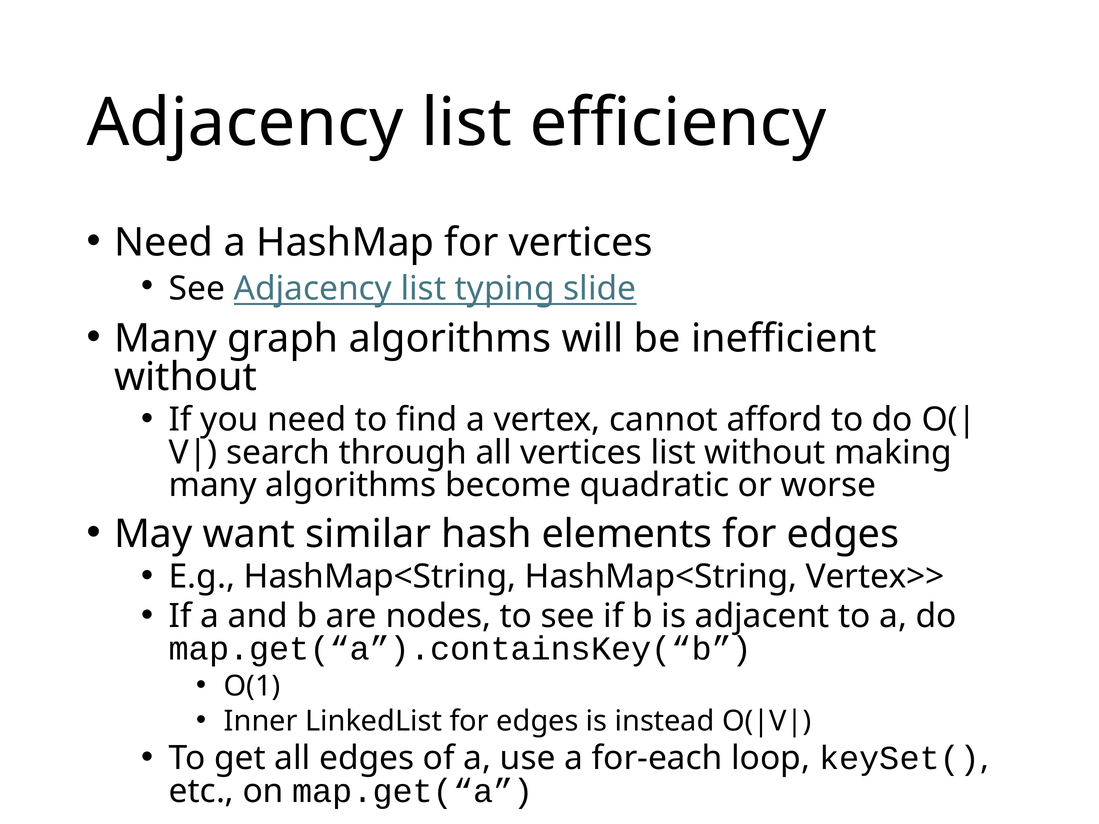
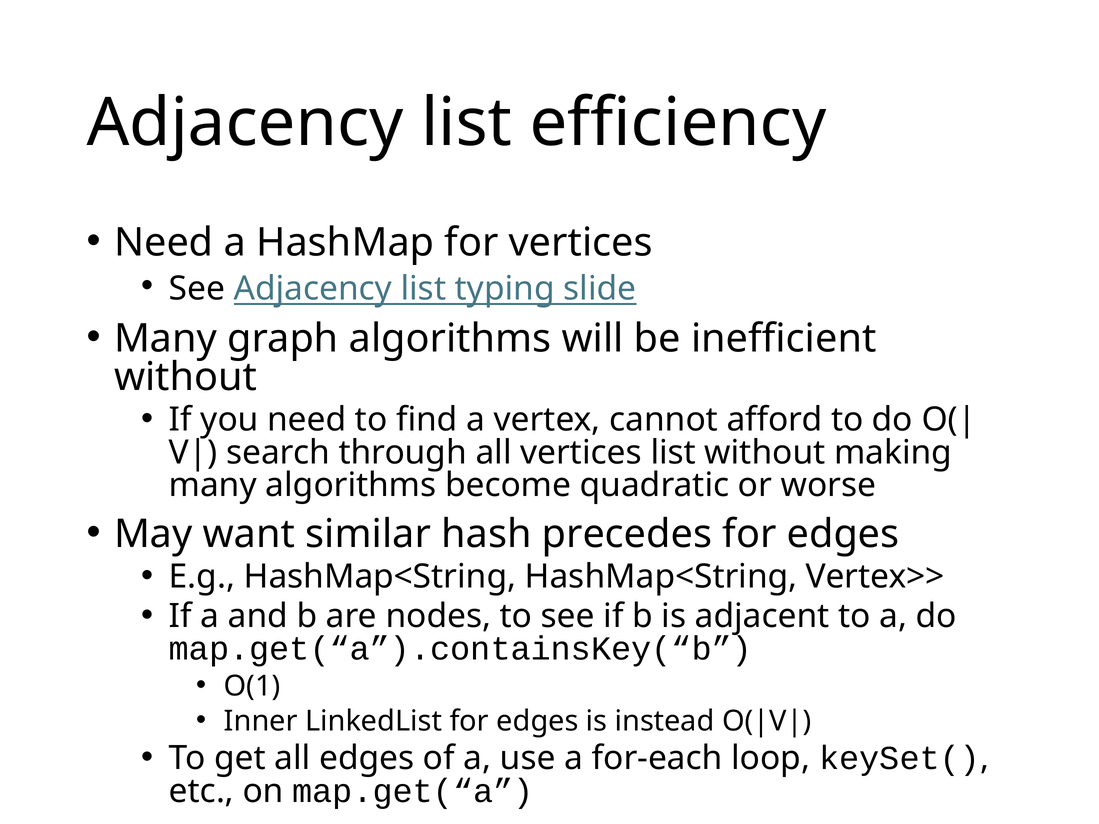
elements: elements -> precedes (627, 534)
